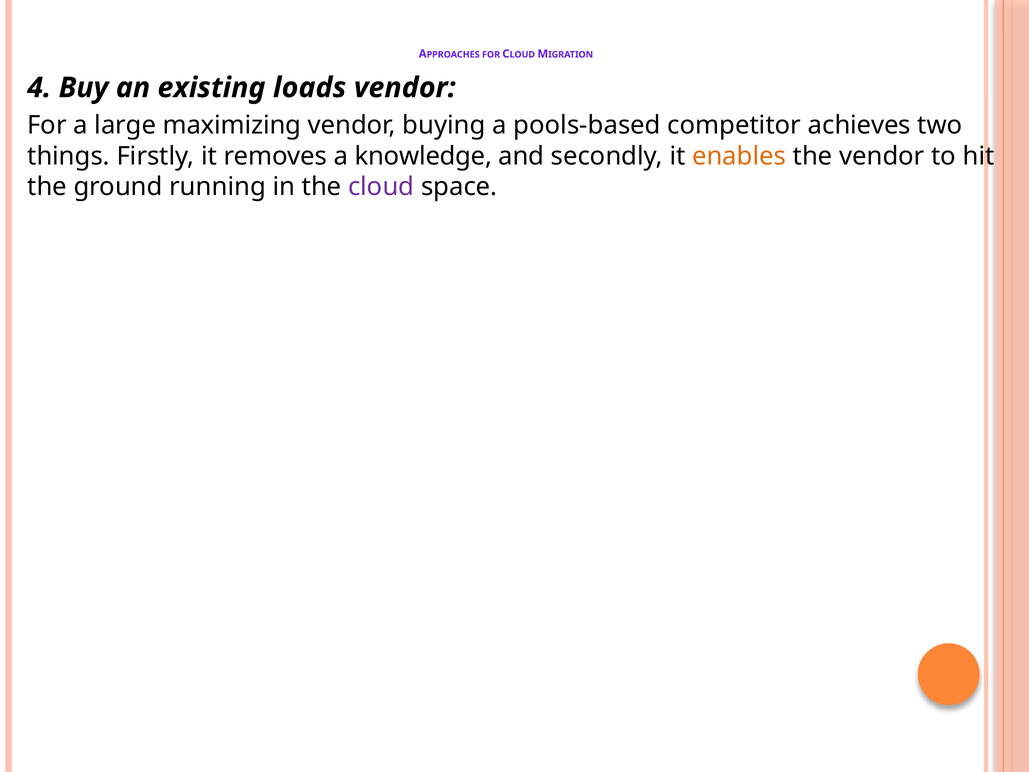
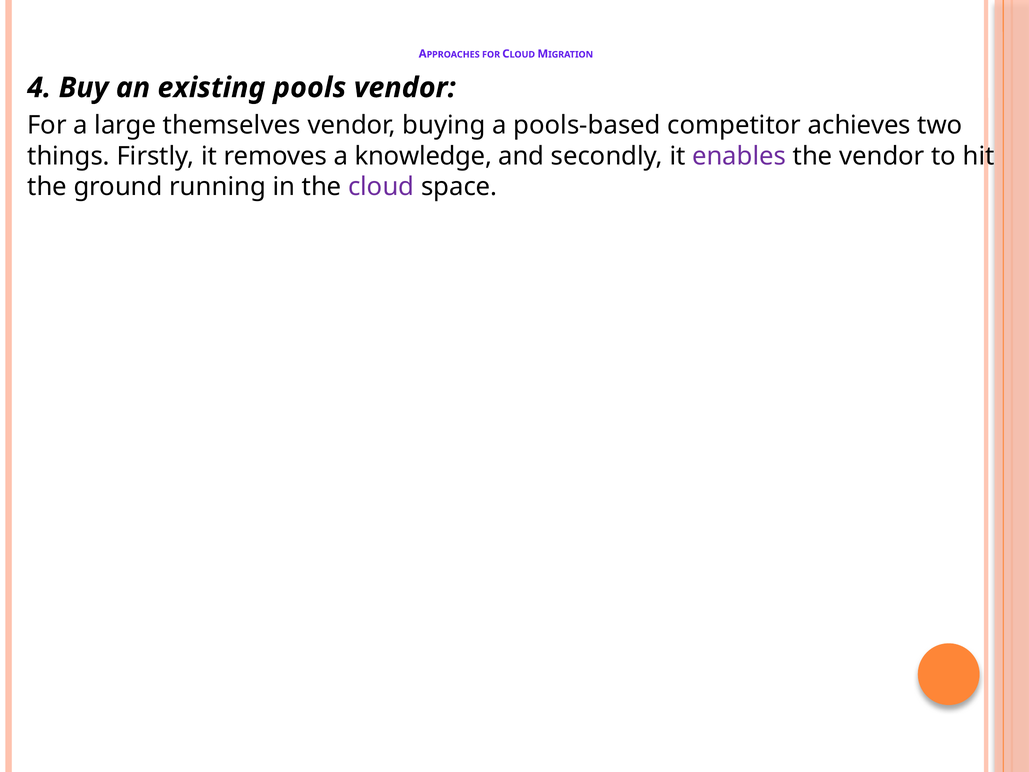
loads: loads -> pools (310, 88)
maximizing: maximizing -> themselves (232, 125)
enables colour: orange -> purple (739, 156)
